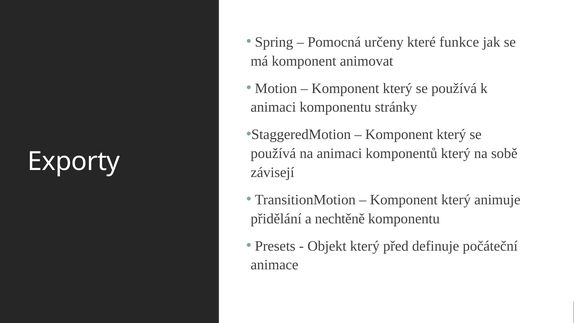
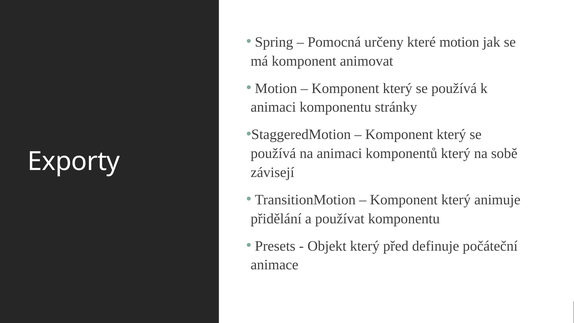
které funkce: funkce -> motion (459, 42)
nechtěně: nechtěně -> používat (340, 219)
